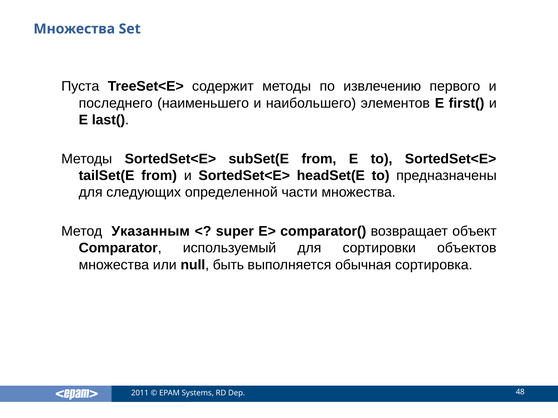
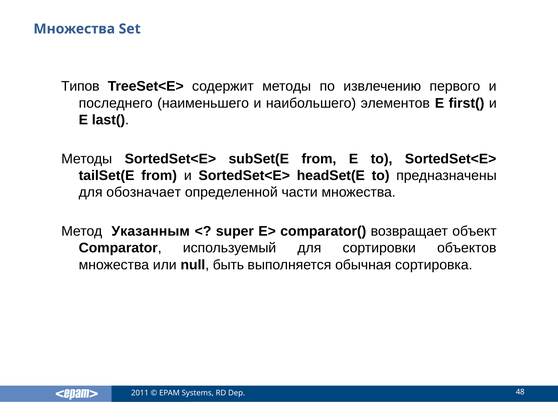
Пуста: Пуста -> Типов (80, 87)
следующих: следующих -> обозначает (144, 193)
